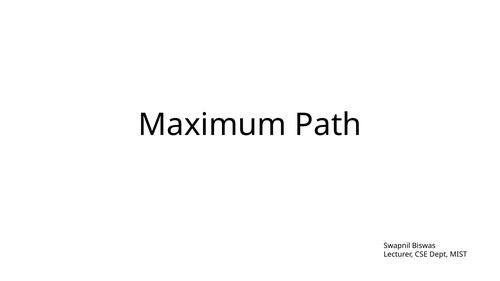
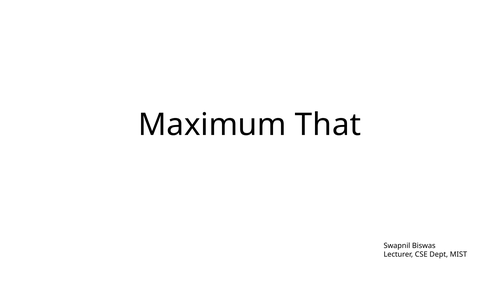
Path: Path -> That (328, 125)
